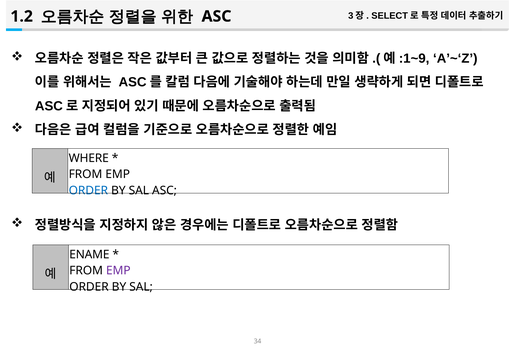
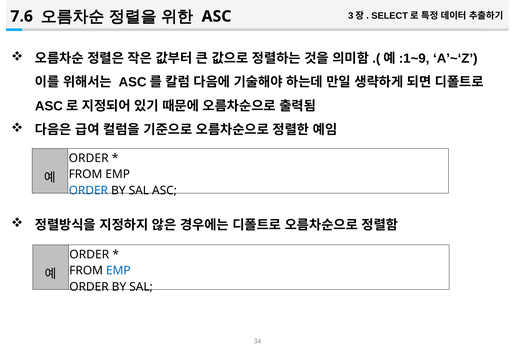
1.2: 1.2 -> 7.6 (22, 16)
WHERE: WHERE -> ORDER (89, 158)
ENAME: ENAME -> ORDER (89, 254)
EMP colour: purple -> blue (118, 270)
